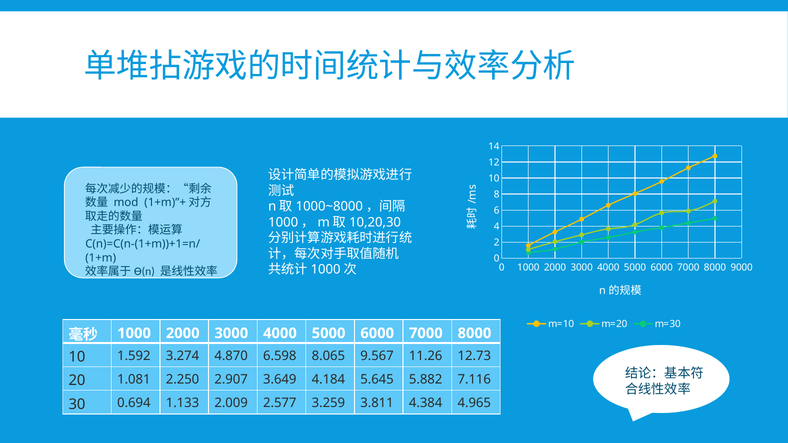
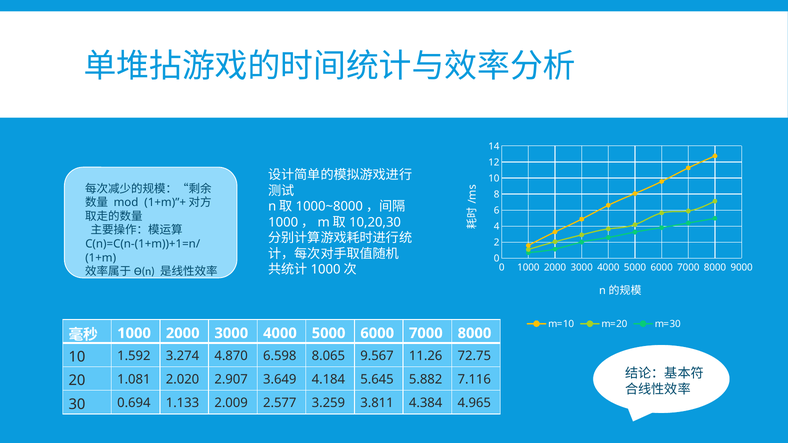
12.73: 12.73 -> 72.75 (474, 356)
2.250: 2.250 -> 2.020 (183, 380)
